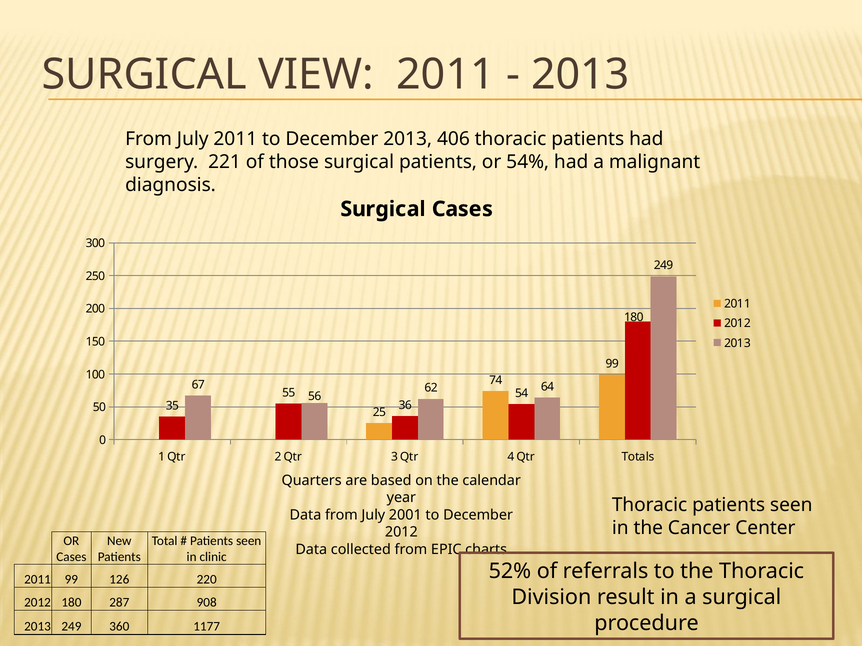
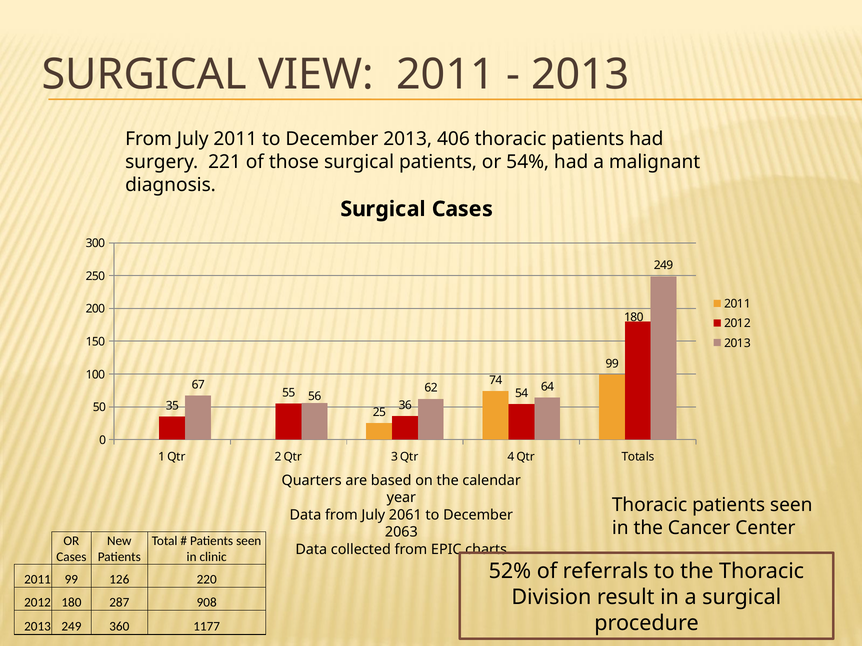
2001: 2001 -> 2061 (405, 515)
2012: 2012 -> 2063 (401, 532)
